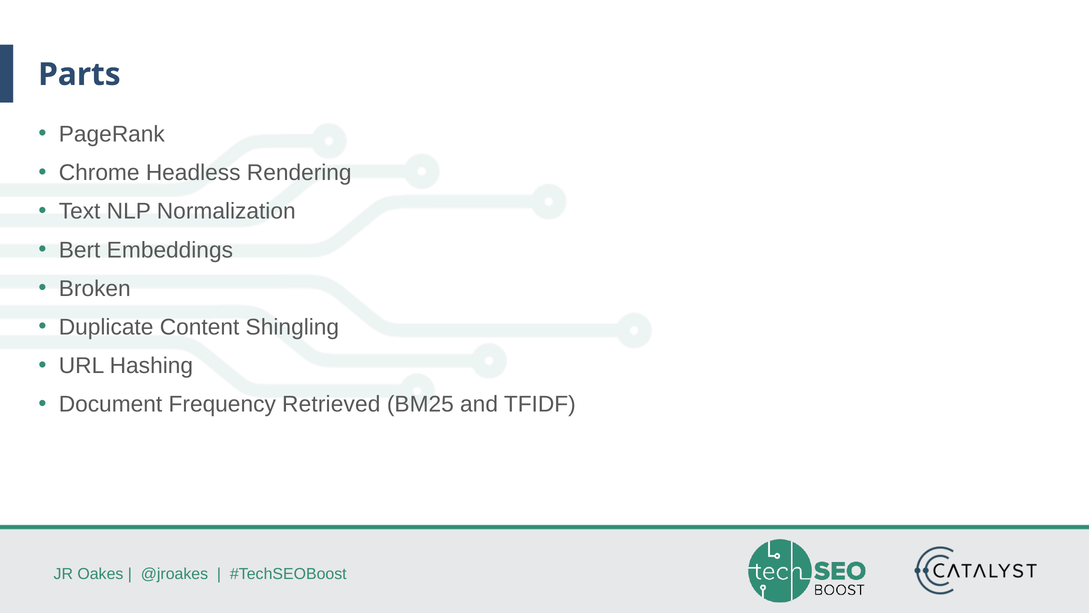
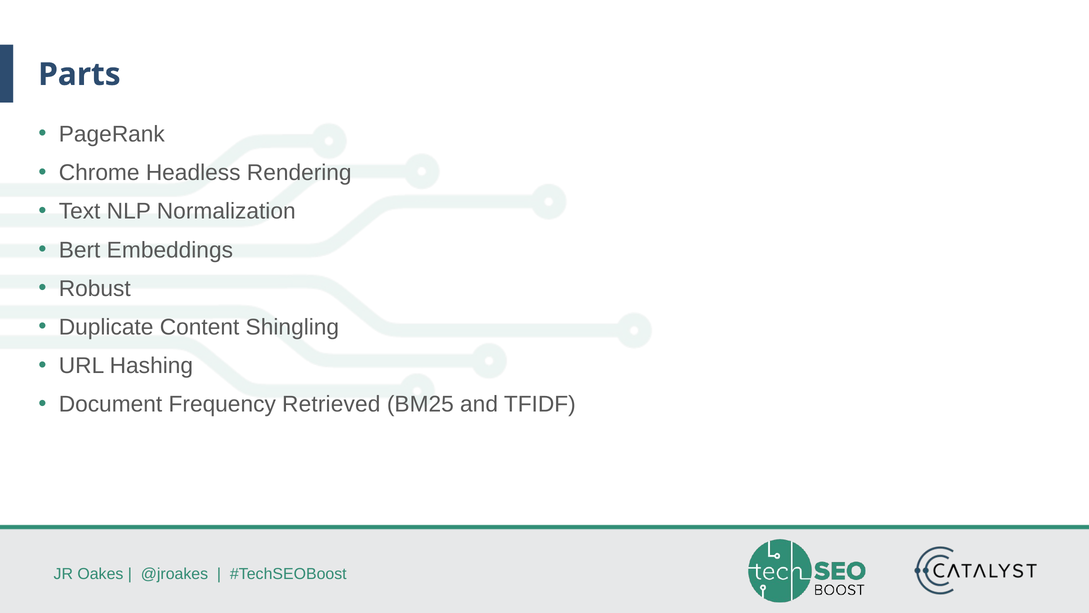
Broken: Broken -> Robust (95, 288)
